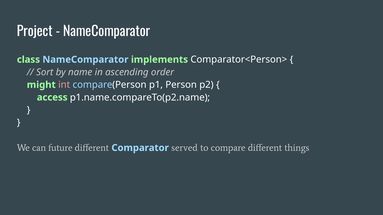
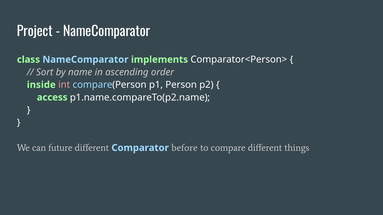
might: might -> inside (41, 85)
served: served -> before (184, 148)
